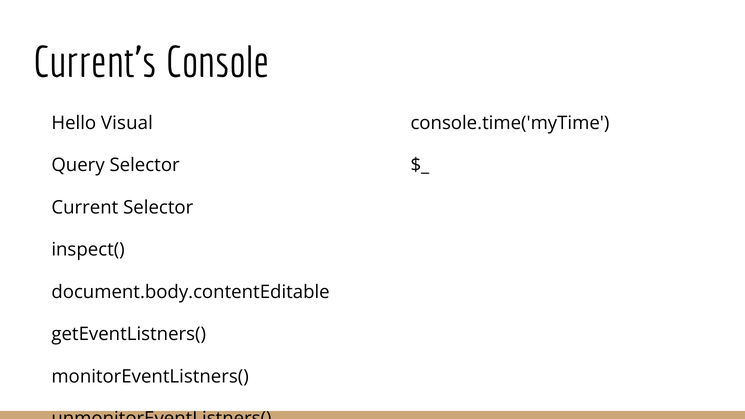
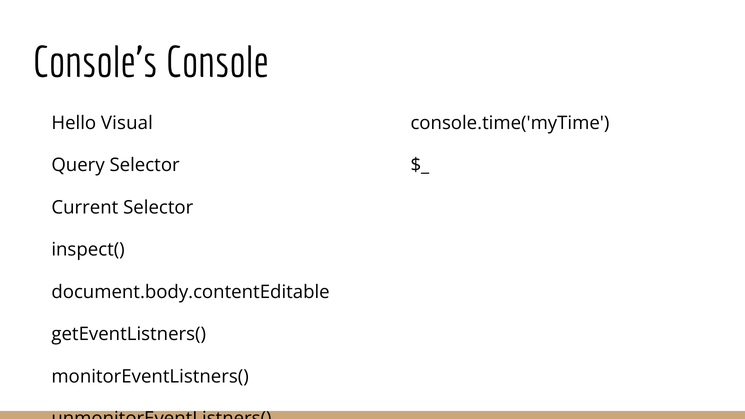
Current’s: Current’s -> Console’s (95, 63)
